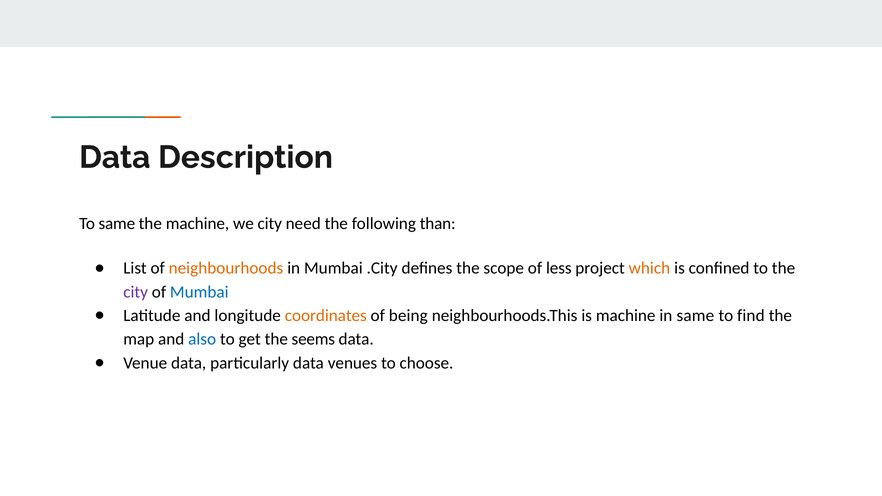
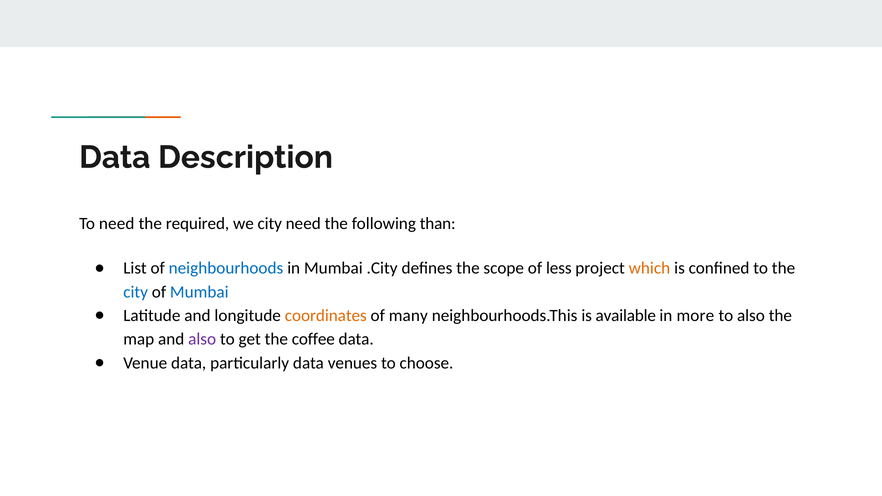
To same: same -> need (117, 224)
the machine: machine -> required (197, 224)
neighbourhoods colour: orange -> blue (226, 268)
city colour: purple -> blue (136, 292)
being: being -> many (408, 316)
is machine: machine -> available (626, 316)
in same: same -> more (695, 316)
to find: find -> also (751, 316)
also colour: blue -> purple (202, 339)
seems: seems -> coffee (313, 339)
